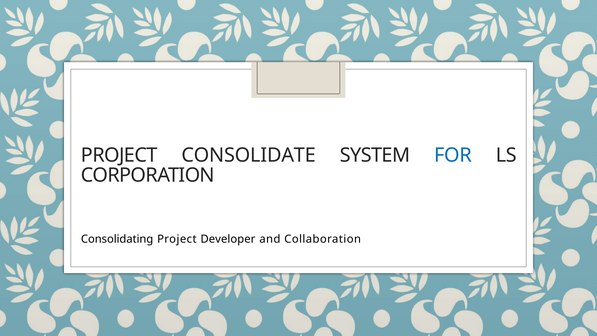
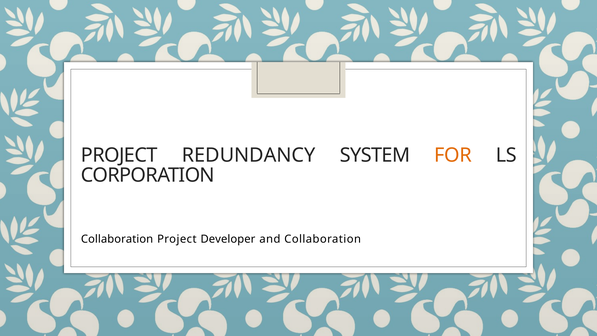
CONSOLIDATE: CONSOLIDATE -> REDUNDANCY (249, 155)
FOR colour: blue -> orange (453, 155)
Consolidating: Consolidating -> Collaboration (117, 239)
